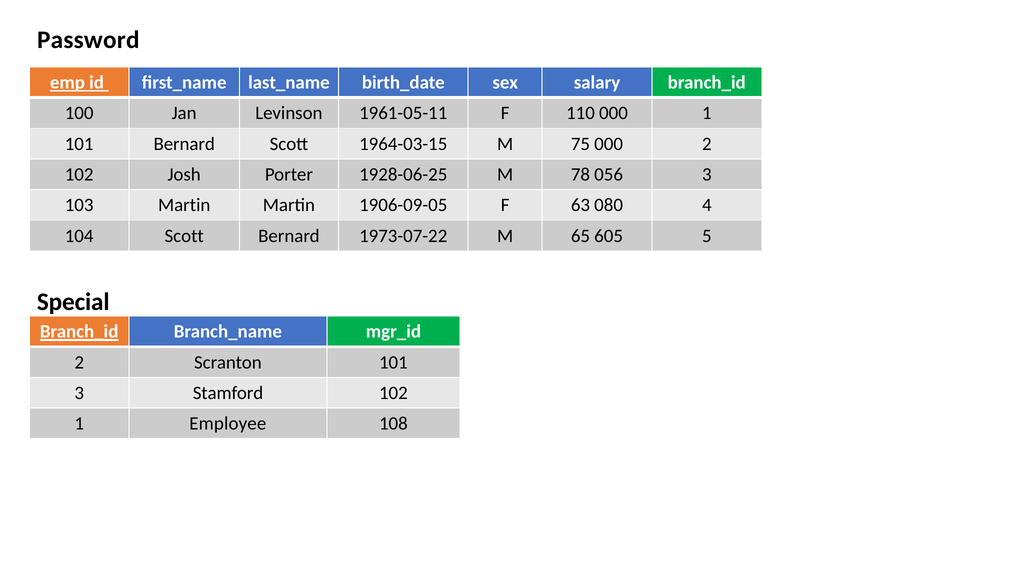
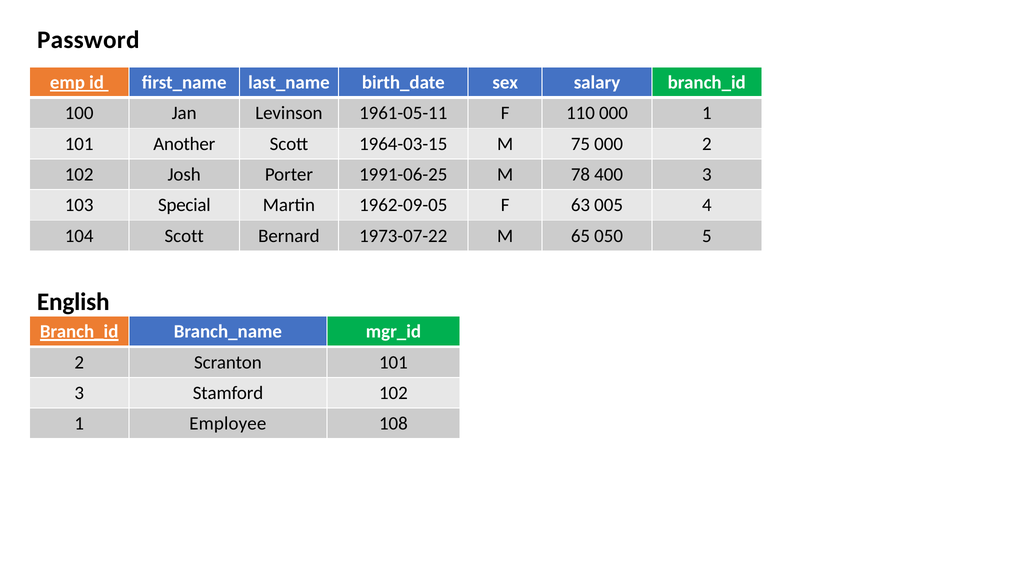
101 Bernard: Bernard -> Another (184, 144)
1928-06-25: 1928-06-25 -> 1991-06-25 (403, 175)
056: 056 -> 400 (609, 175)
103 Martin: Martin -> Special (184, 205)
1906-09-05: 1906-09-05 -> 1962-09-05 (403, 205)
080: 080 -> 005 (609, 205)
605: 605 -> 050 (609, 236)
Special: Special -> English (73, 302)
